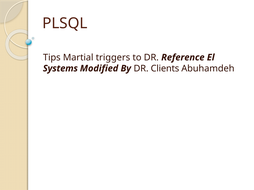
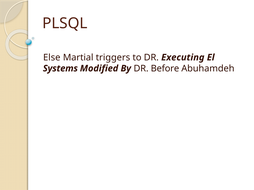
Tips: Tips -> Else (52, 58)
Reference: Reference -> Executing (183, 58)
Clients: Clients -> Before (165, 69)
